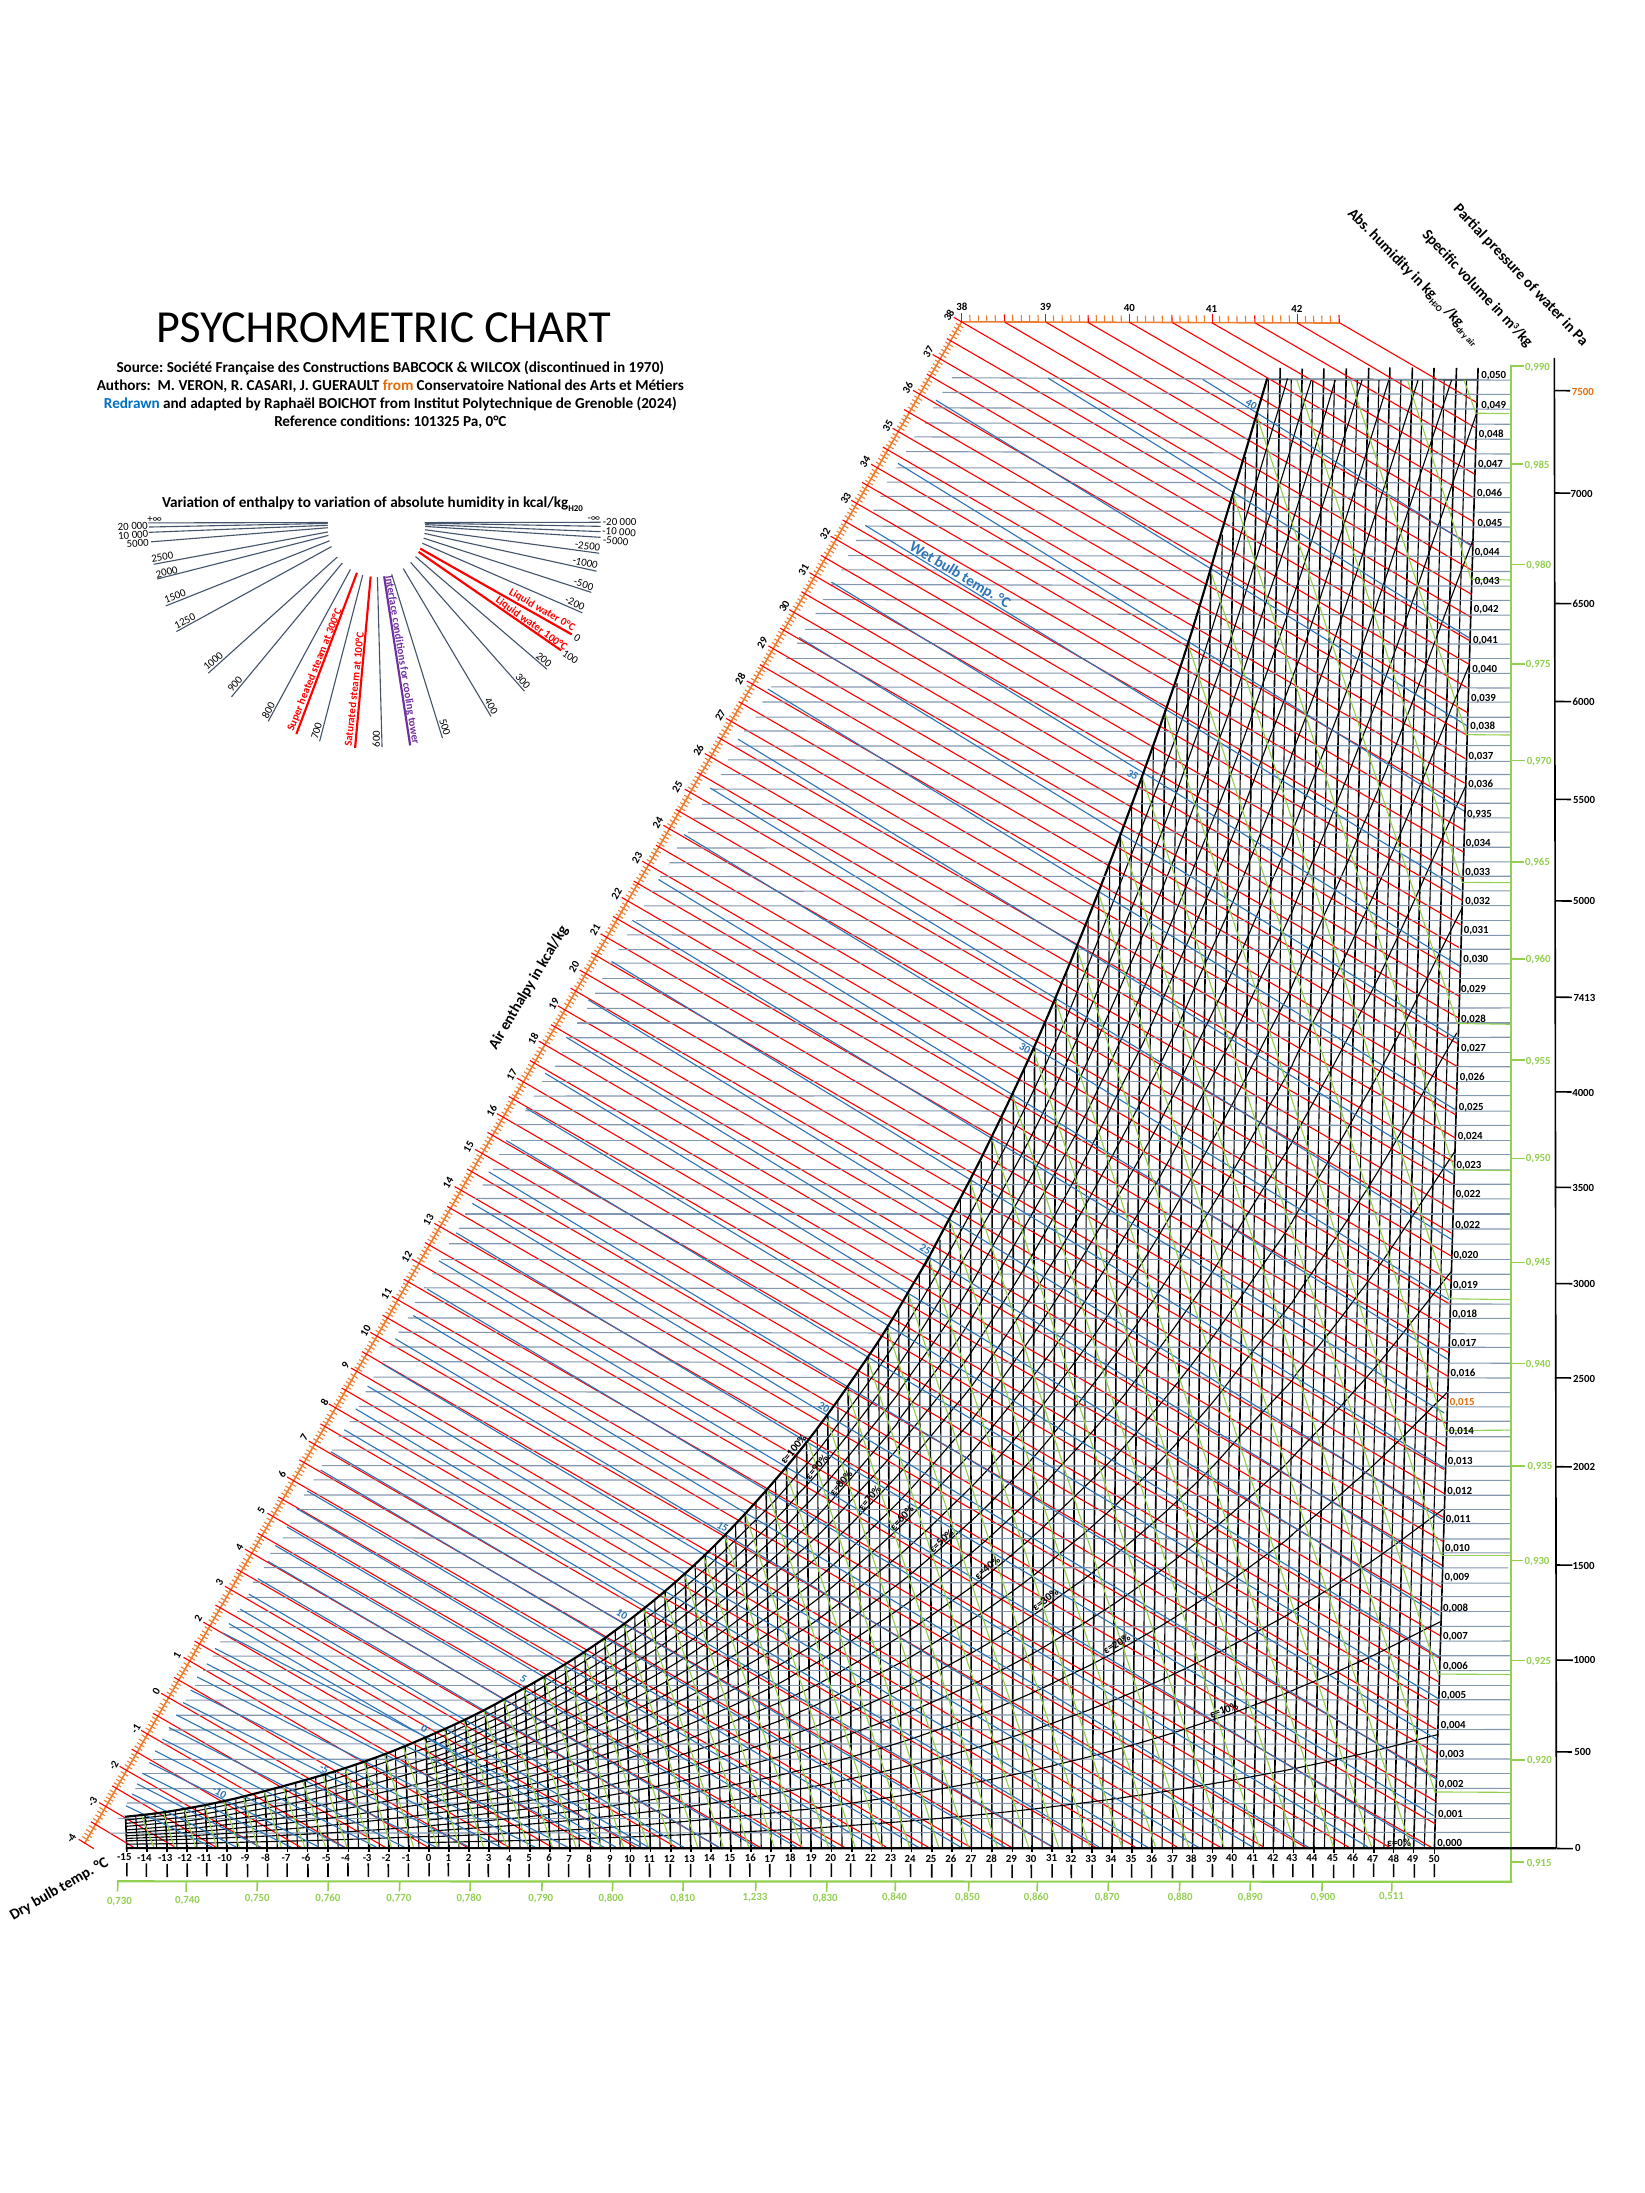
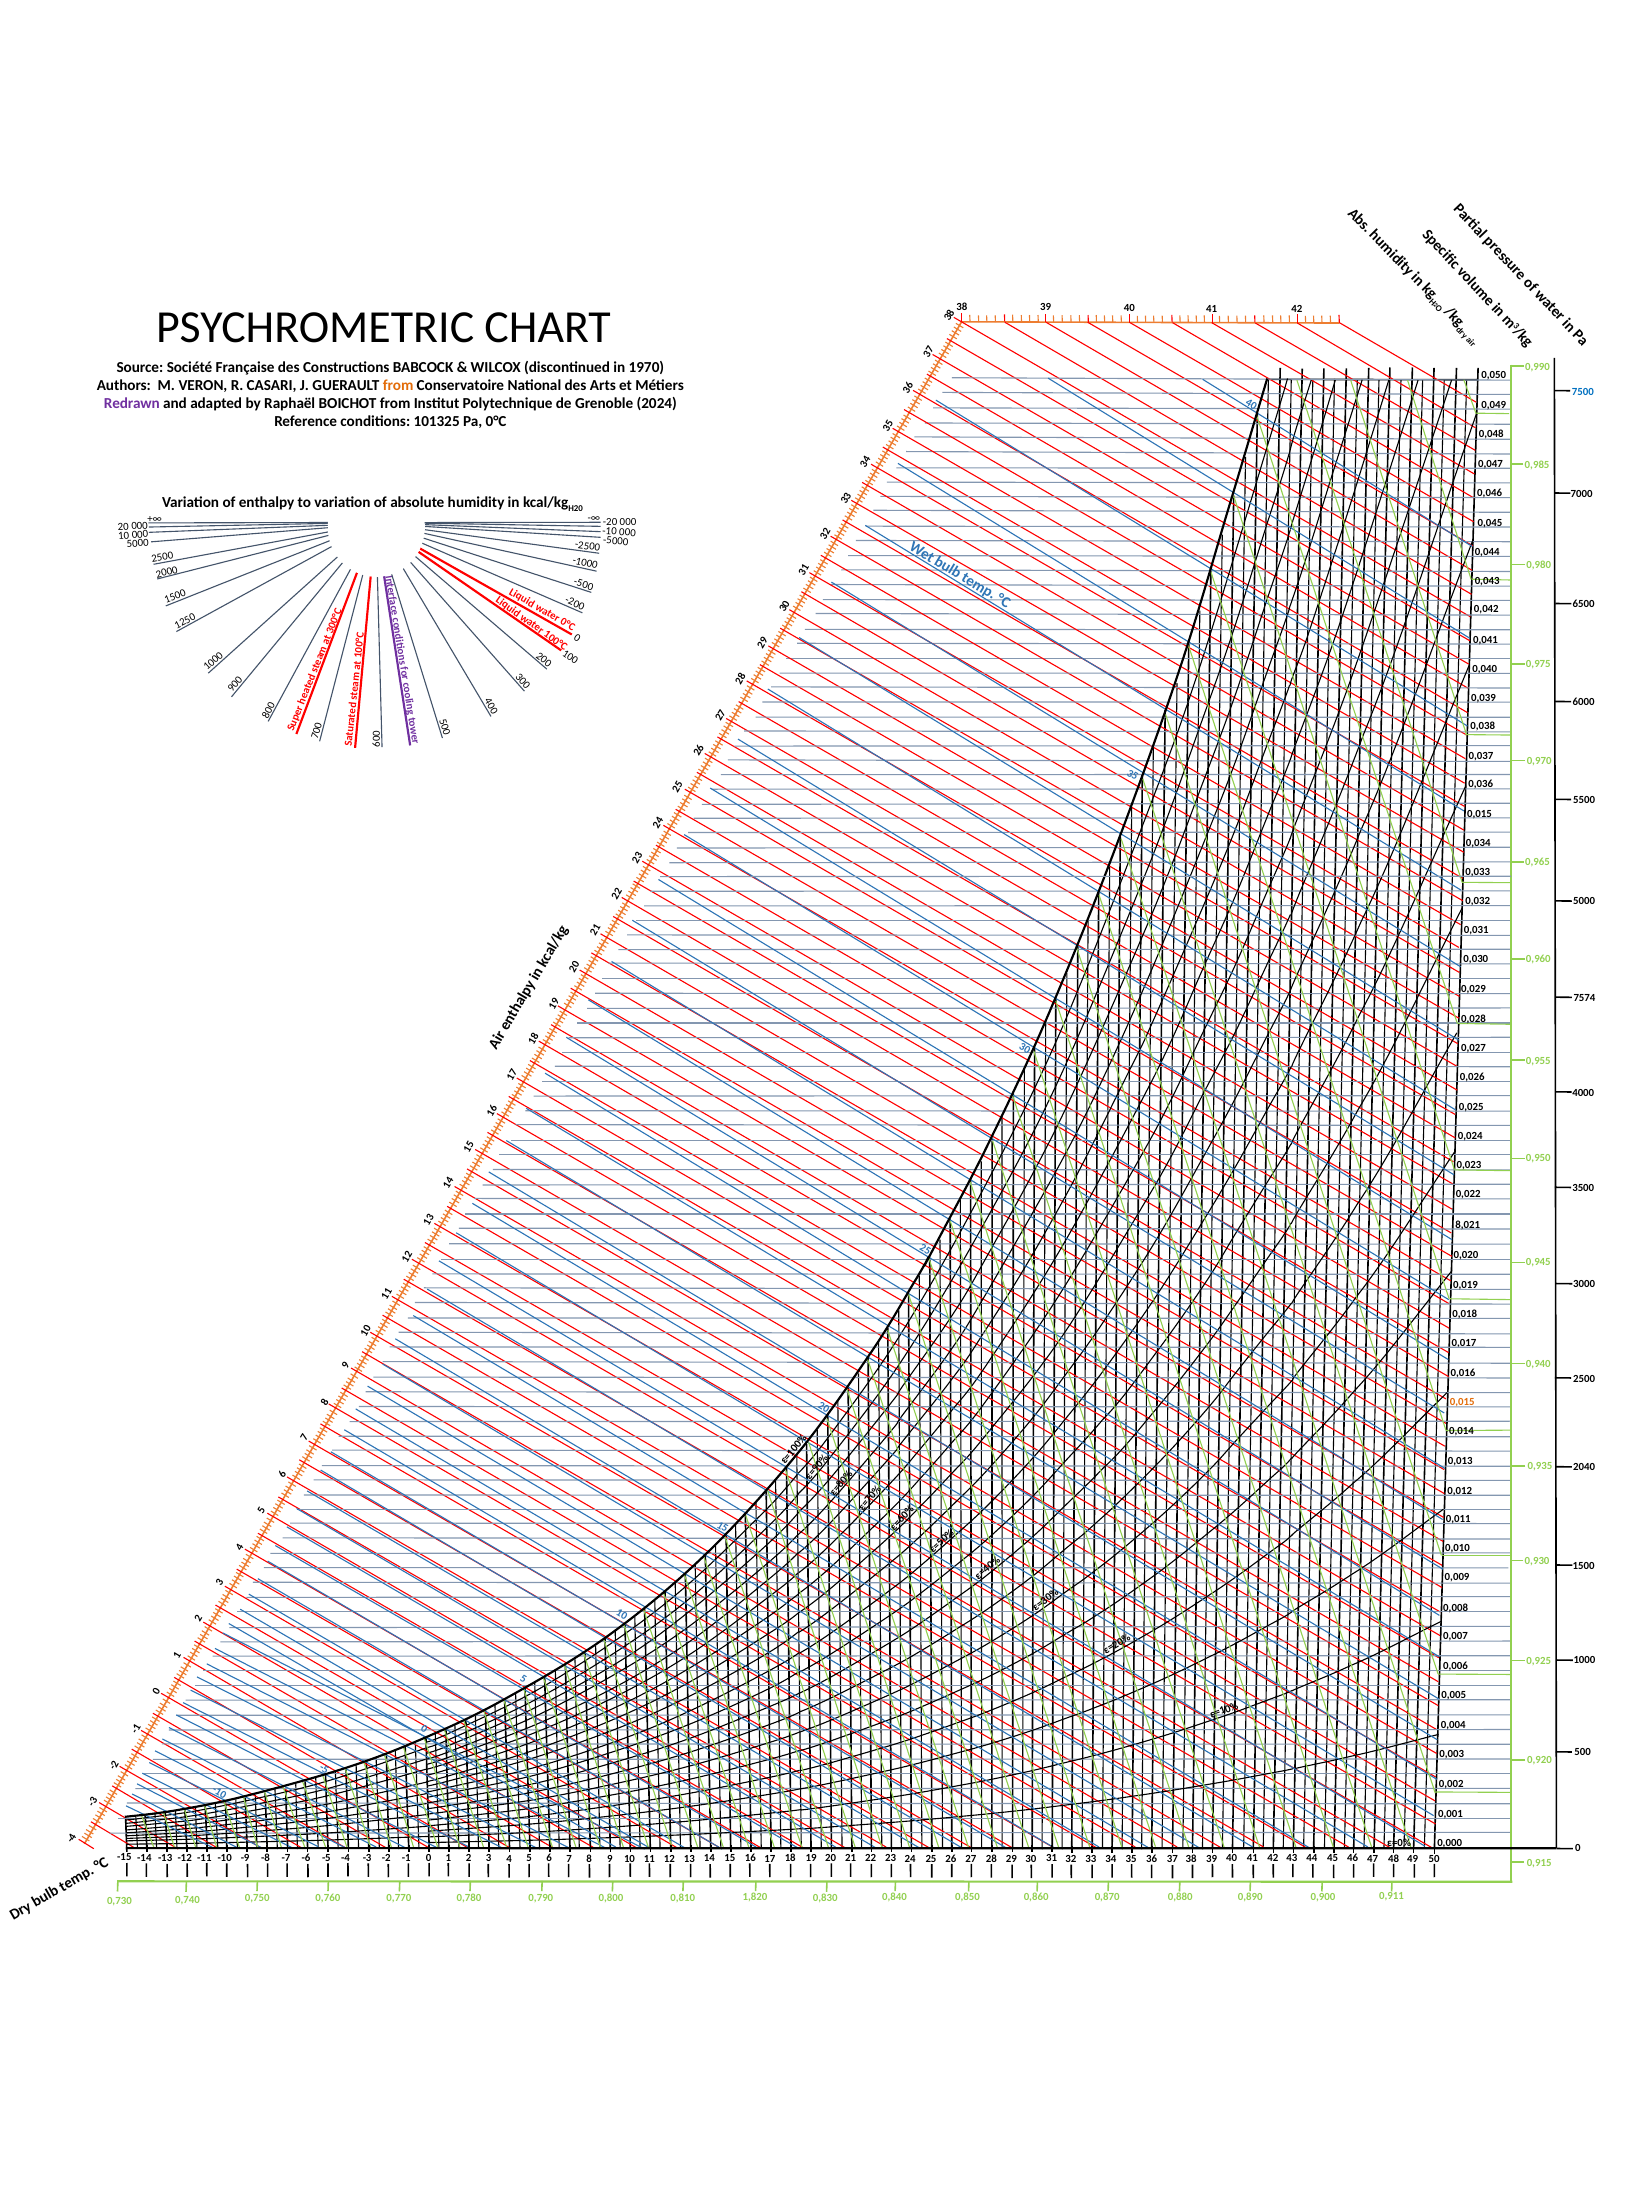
7500 colour: orange -> blue (1583, 392)
Redrawn colour: blue -> purple (132, 404)
0,935: 0,935 -> 0,015 (1479, 814)
7413: 7413 -> 7574 (1584, 998)
0,022: 0,022 -> 8,021 (1468, 1225)
2002: 2002 -> 2040 (1584, 1467)
0,511: 0,511 -> 0,911 (1391, 1897)
1,233: 1,233 -> 1,820 (755, 1897)
